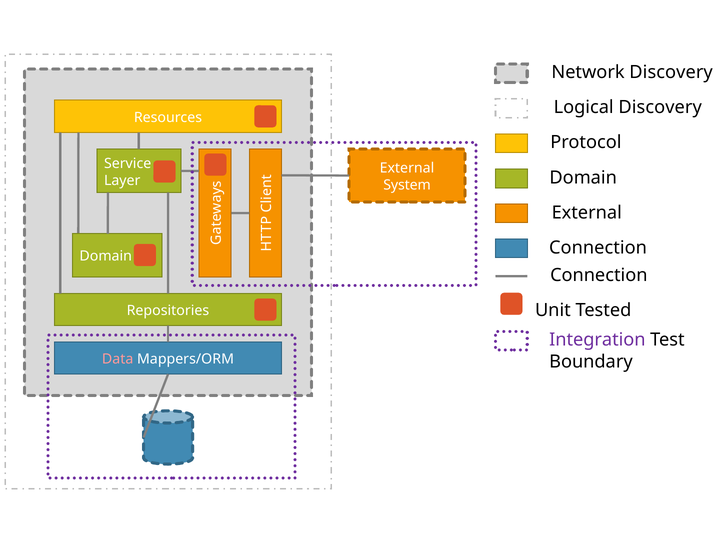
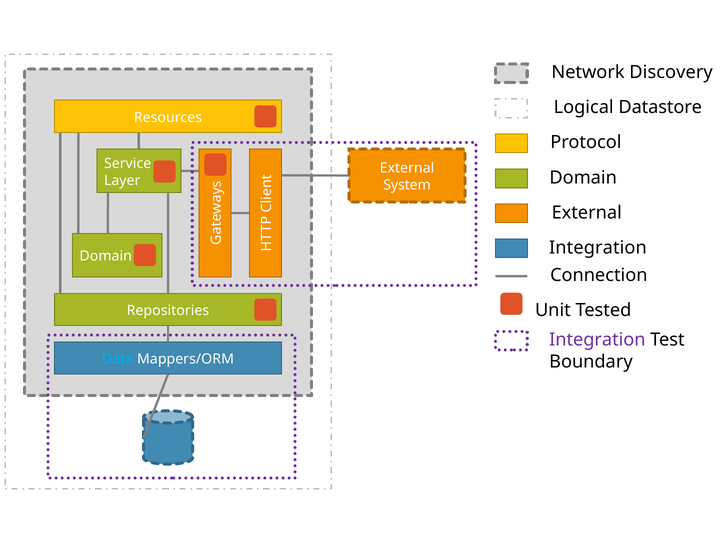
Logical Discovery: Discovery -> Datastore (660, 107)
Connection: Connection -> Integration (598, 248)
Data colour: pink -> light blue (118, 359)
